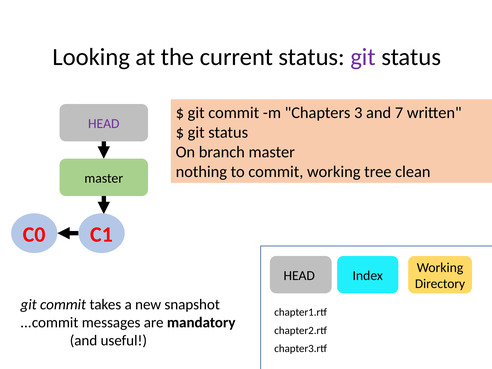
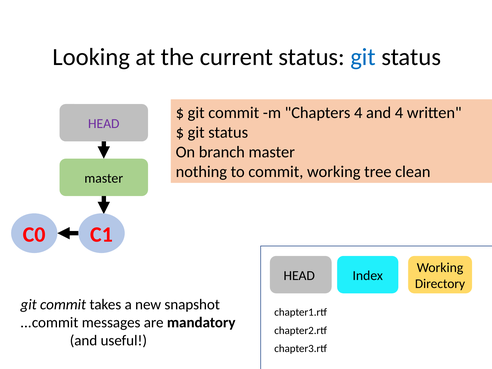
git colour: purple -> blue (363, 57)
Chapters 3: 3 -> 4 (358, 113)
and 7: 7 -> 4 (399, 113)
